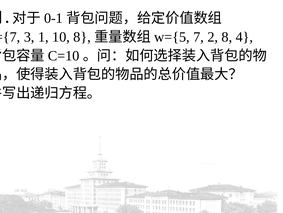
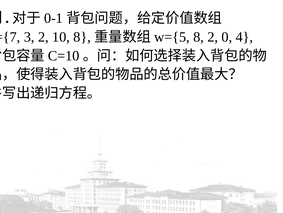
3 1: 1 -> 2 (43, 37)
7: 7 -> 8 (199, 37)
2 8: 8 -> 0 (227, 37)
